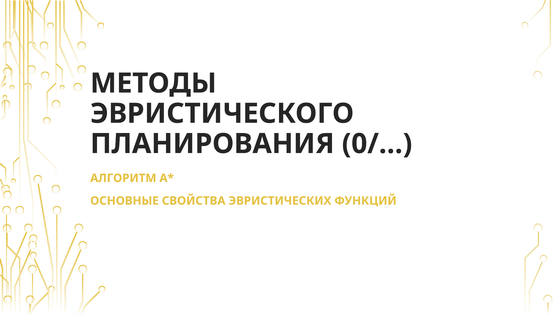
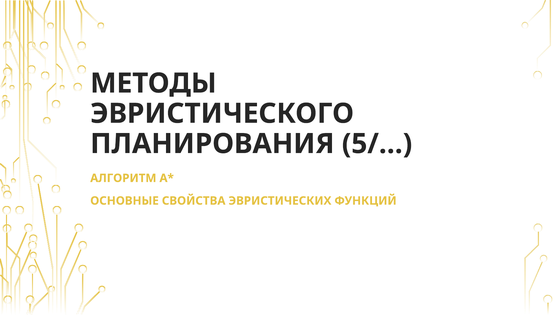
0/…: 0/… -> 5/… (377, 144)
